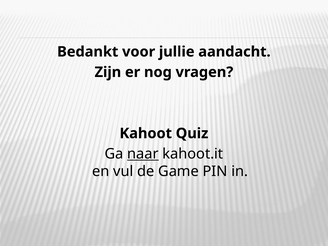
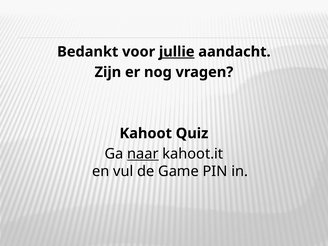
jullie underline: none -> present (177, 52)
